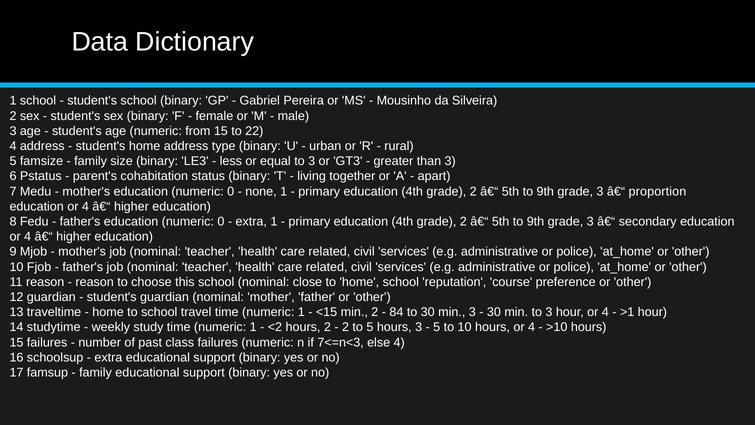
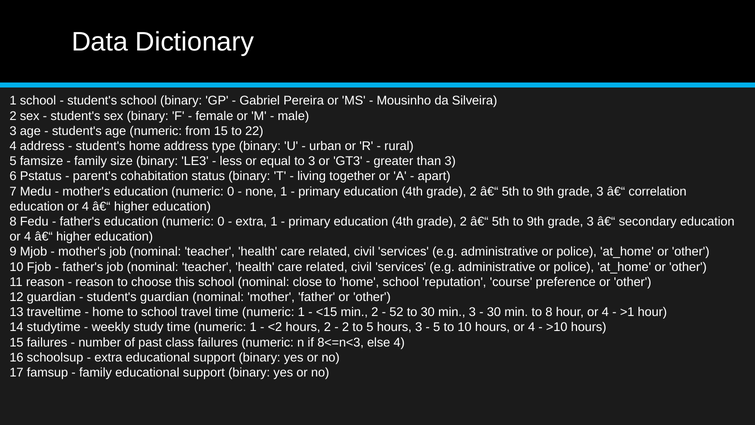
proportion: proportion -> correlation (658, 191)
84: 84 -> 52 (396, 312)
min to 3: 3 -> 8 (549, 312)
7<=n<3: 7<=n<3 -> 8<=n<3 (341, 342)
